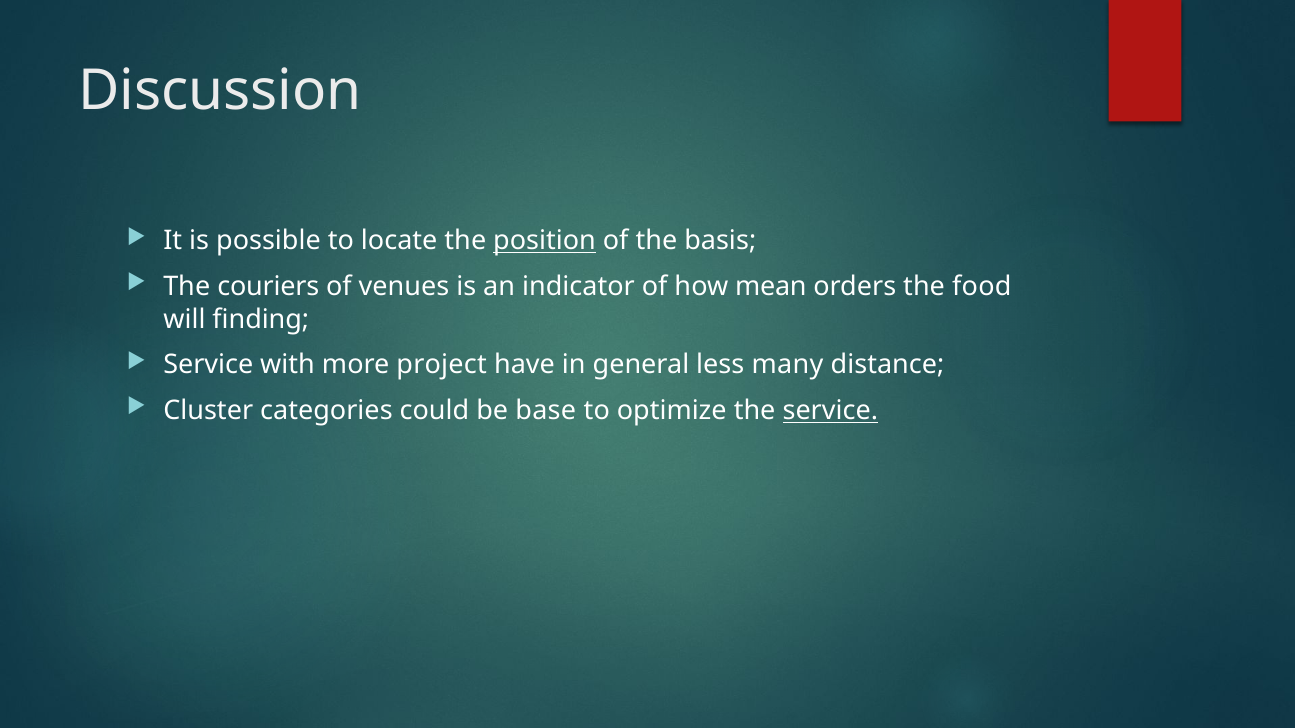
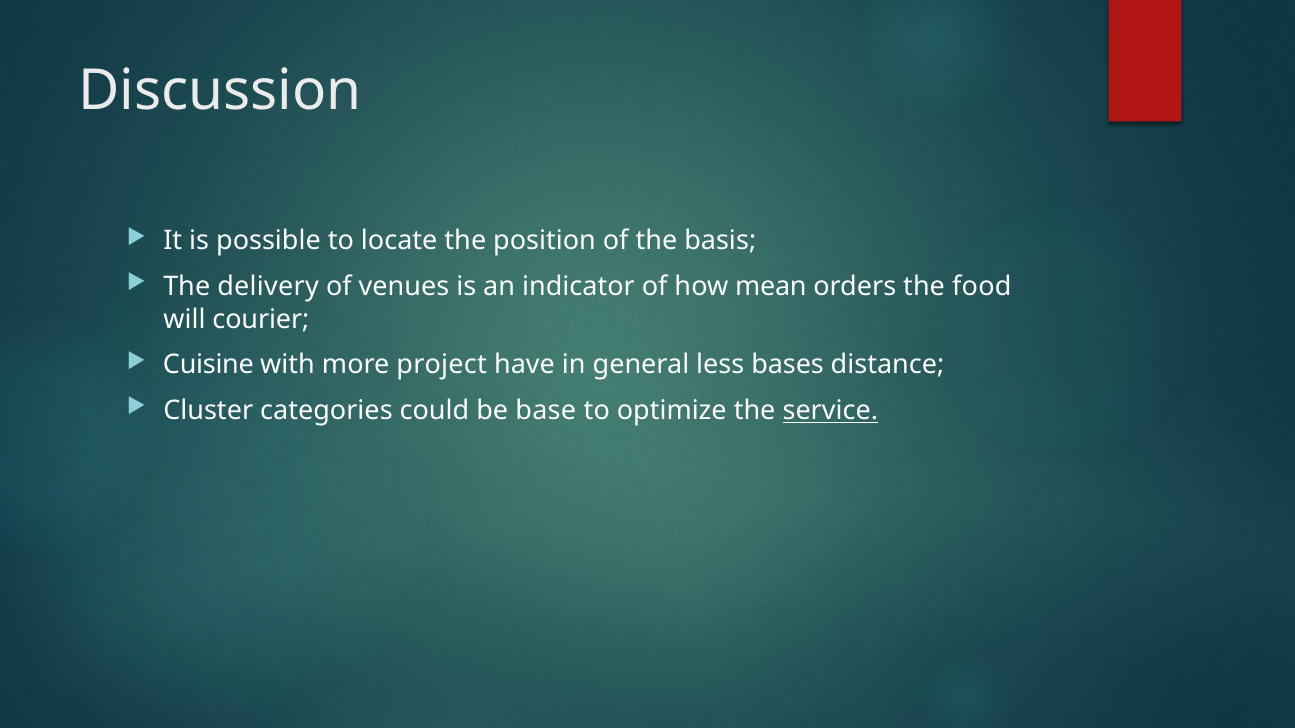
position underline: present -> none (544, 241)
couriers: couriers -> delivery (268, 287)
finding: finding -> courier (261, 319)
Service: Service -> Cuisine (208, 365)
many: many -> bases (788, 365)
